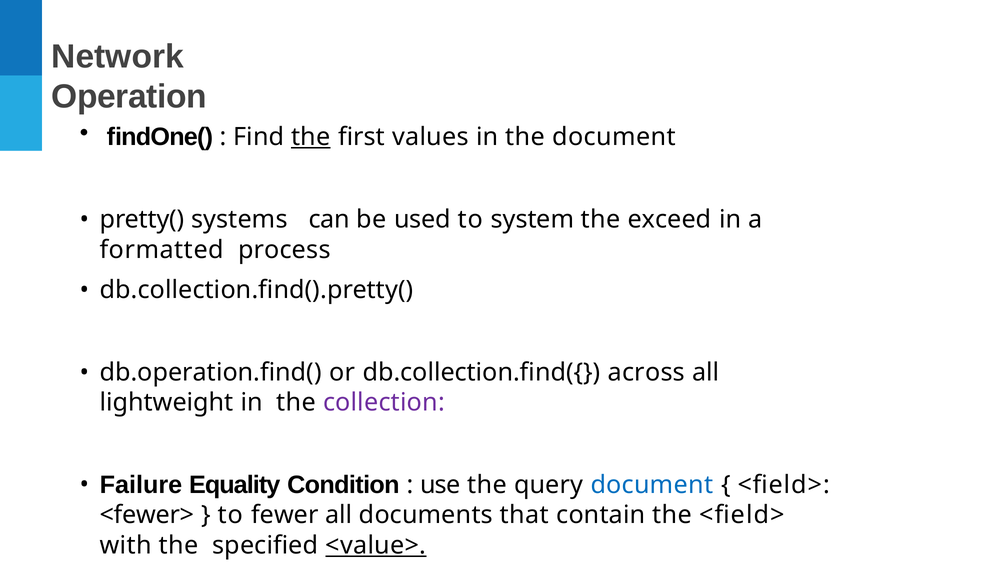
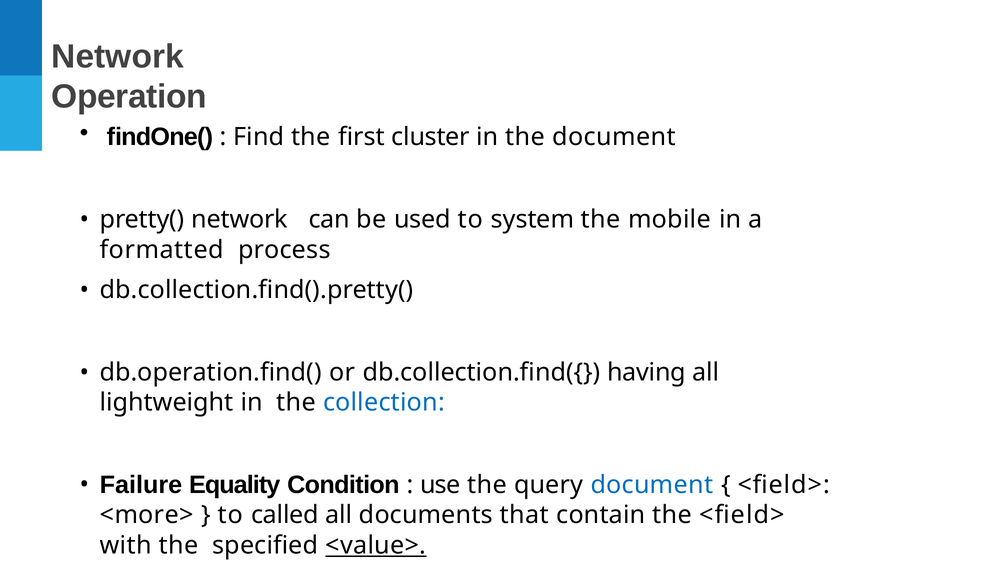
the underline: present -> none (311, 137)
values: values -> cluster (431, 137)
pretty( systems: systems -> network (240, 220)
exceed: exceed -> mobile (669, 220)
across: across -> having (647, 373)
collection colour: purple -> blue (384, 403)
<fewer>: <fewer> -> <more> (147, 516)
fewer: fewer -> called (285, 516)
